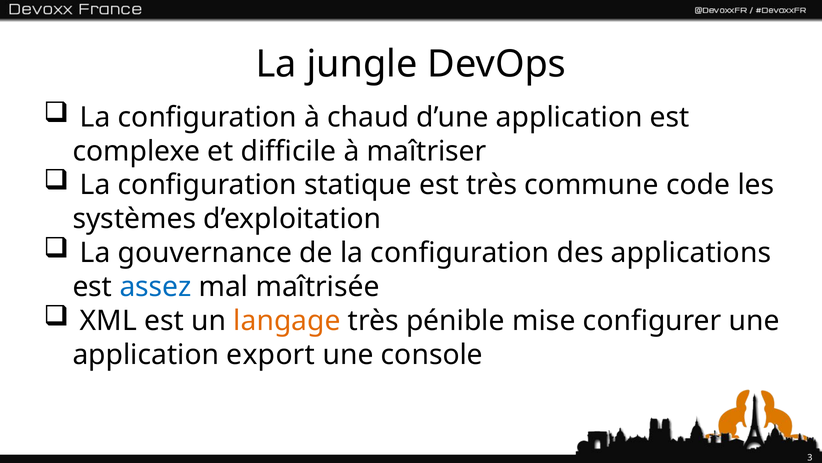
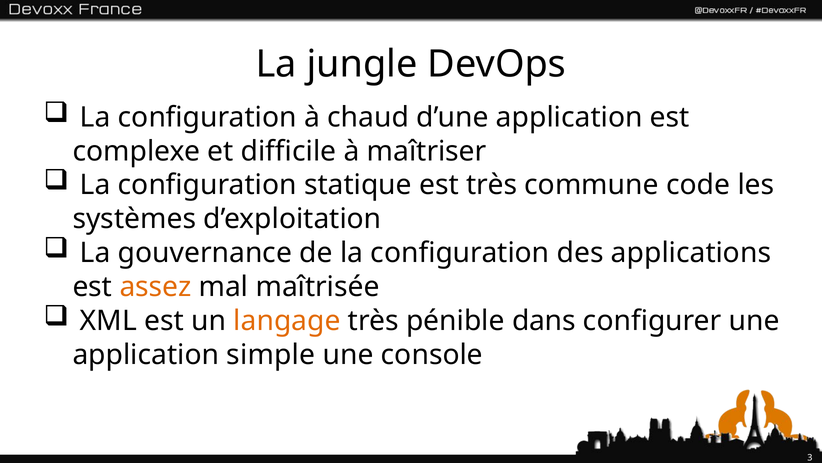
assez colour: blue -> orange (155, 287)
mise: mise -> dans (544, 320)
export: export -> simple (271, 354)
